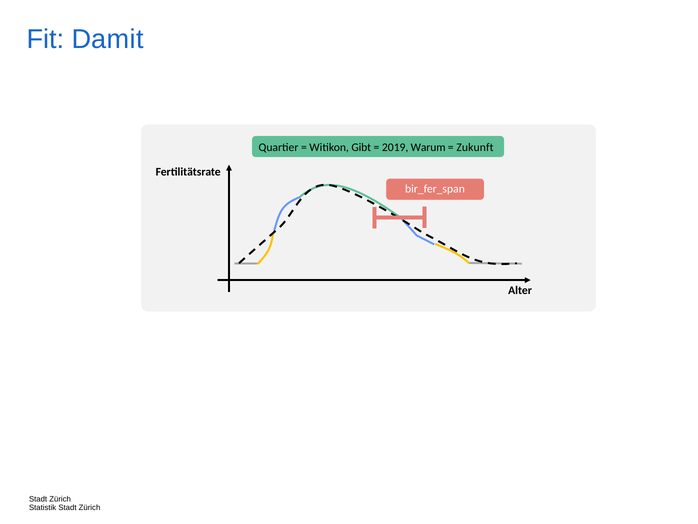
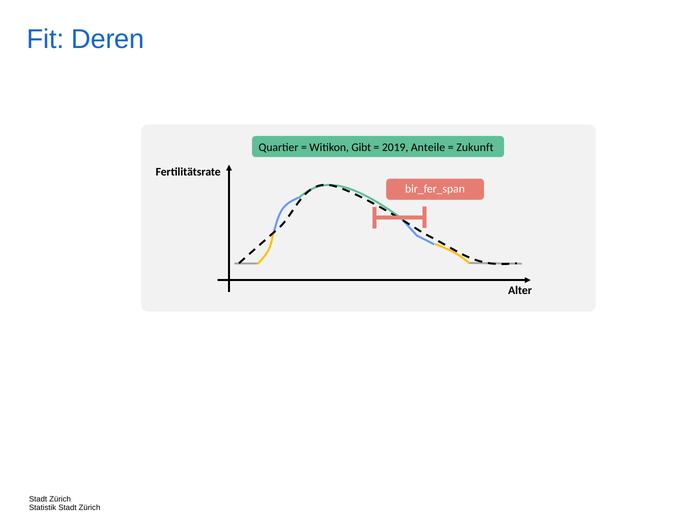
Damit: Damit -> Deren (108, 39)
Warum: Warum -> Anteile (428, 147)
